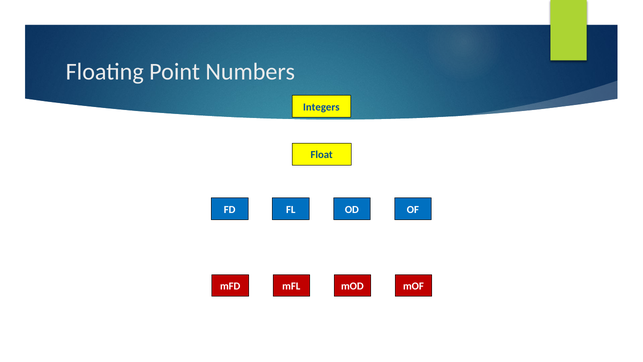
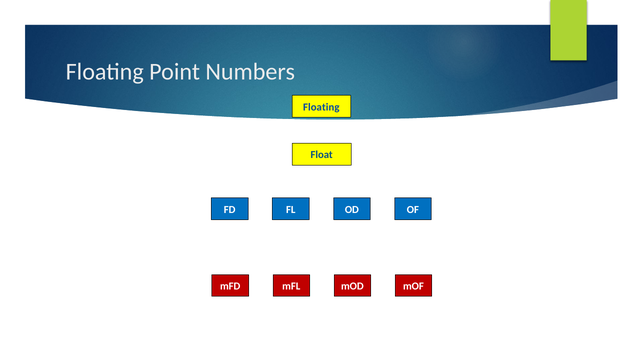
Integers: Integers -> Floating (321, 107)
